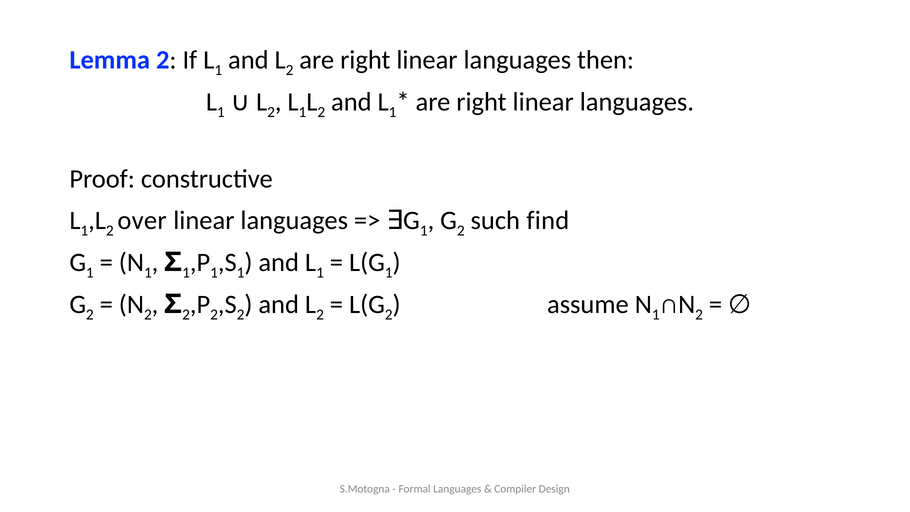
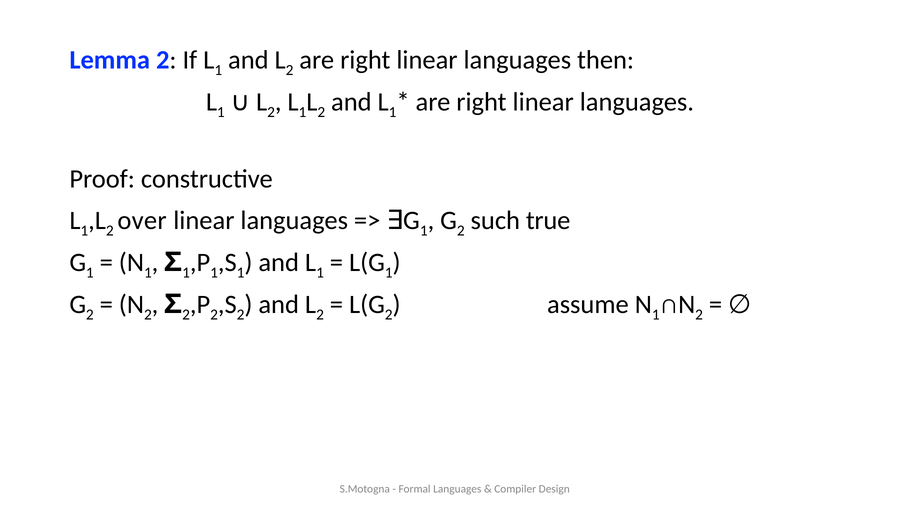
find: find -> true (548, 220)
